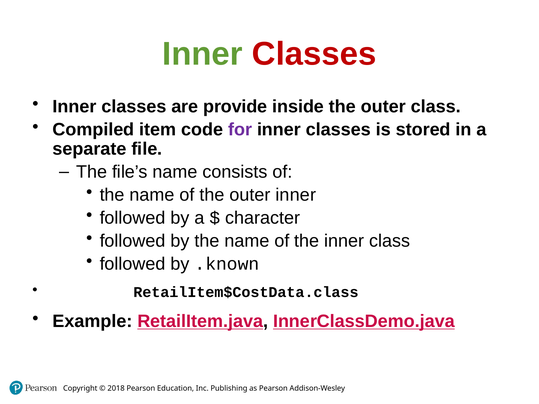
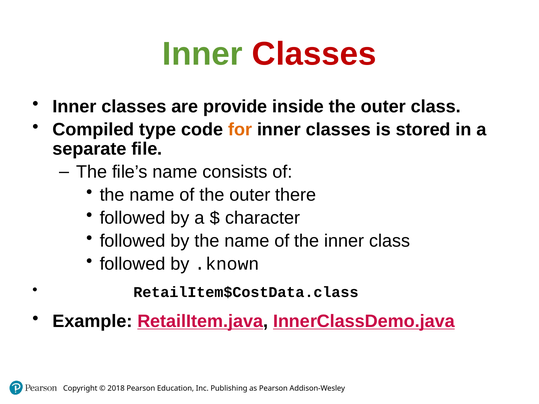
item: item -> type (158, 130)
for colour: purple -> orange (240, 130)
outer inner: inner -> there (296, 195)
